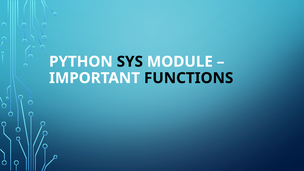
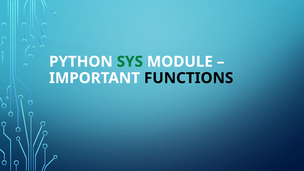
SYS colour: black -> green (130, 62)
